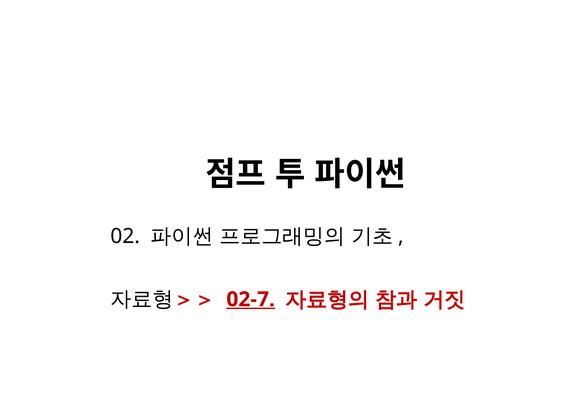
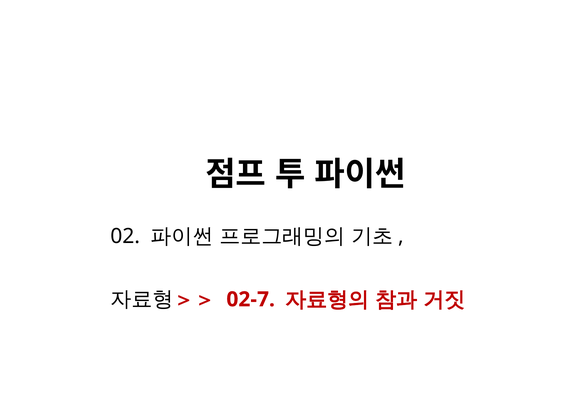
02-7 underline: present -> none (251, 299)
